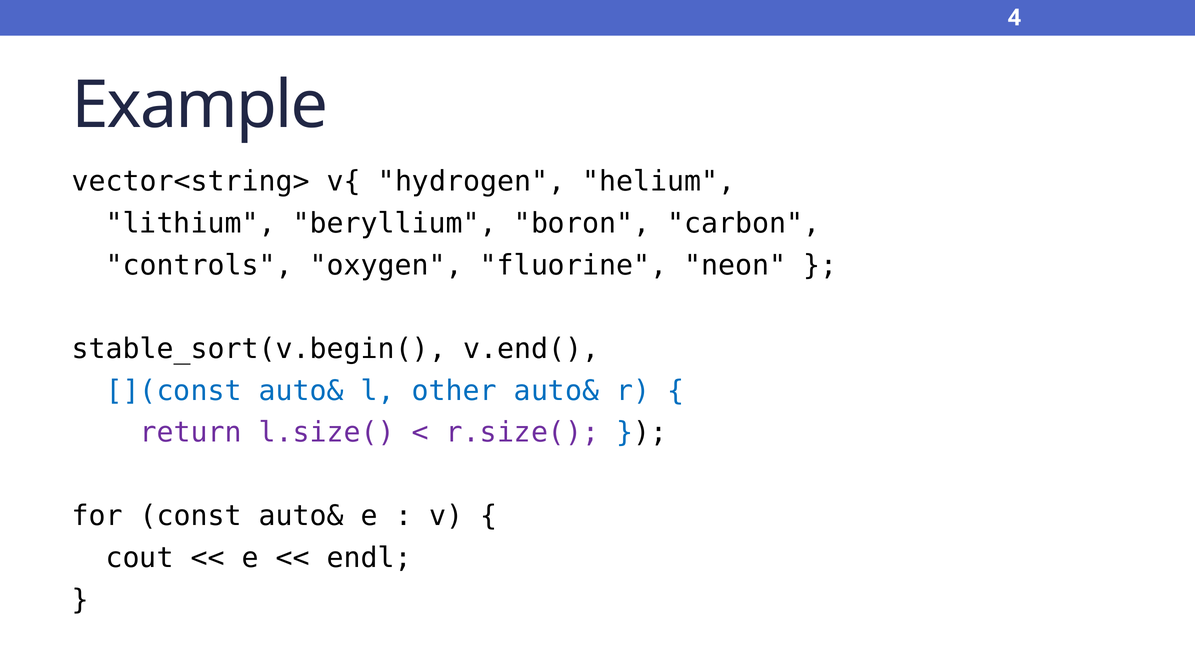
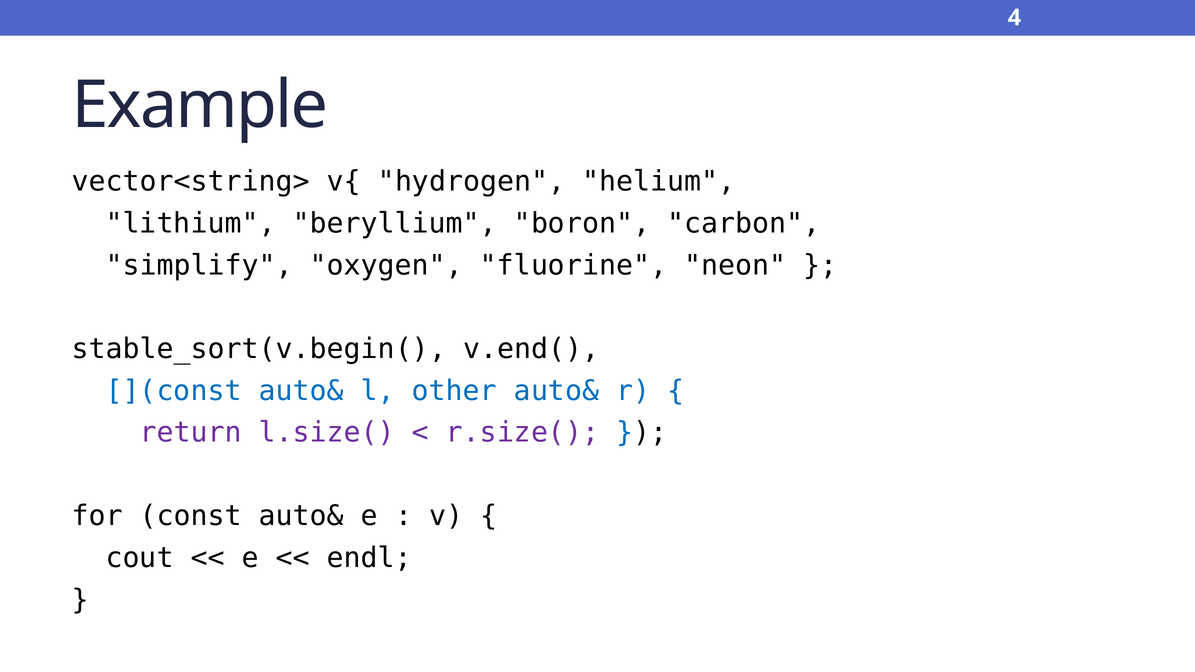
controls: controls -> simplify (199, 265)
